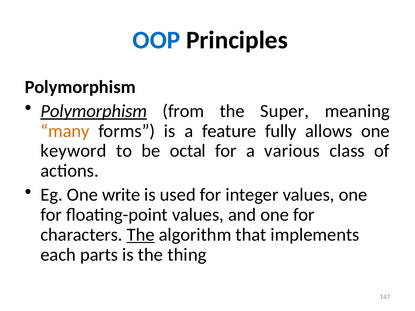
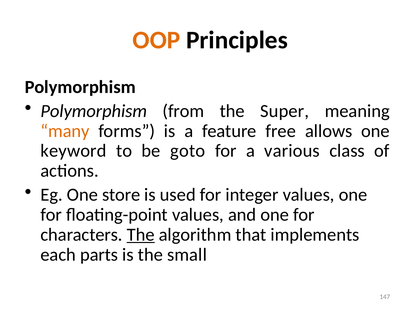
OOP colour: blue -> orange (156, 40)
Polymorphism underline: present -> none (94, 111)
fully: fully -> free (281, 131)
octal: octal -> goto (188, 151)
write: write -> store (121, 195)
thing: thing -> small (187, 255)
